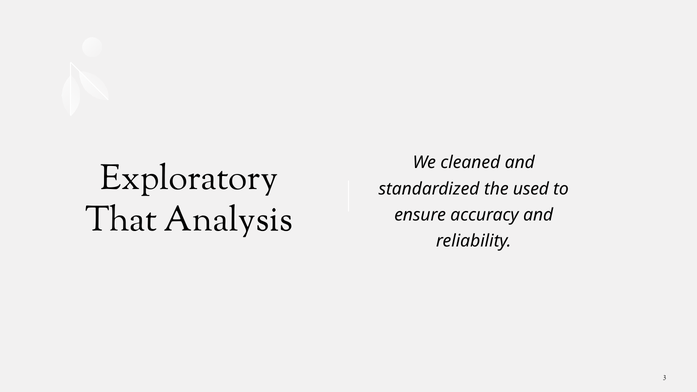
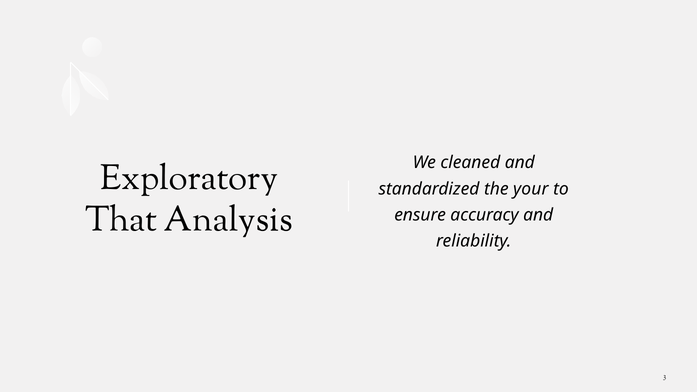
used: used -> your (531, 189)
